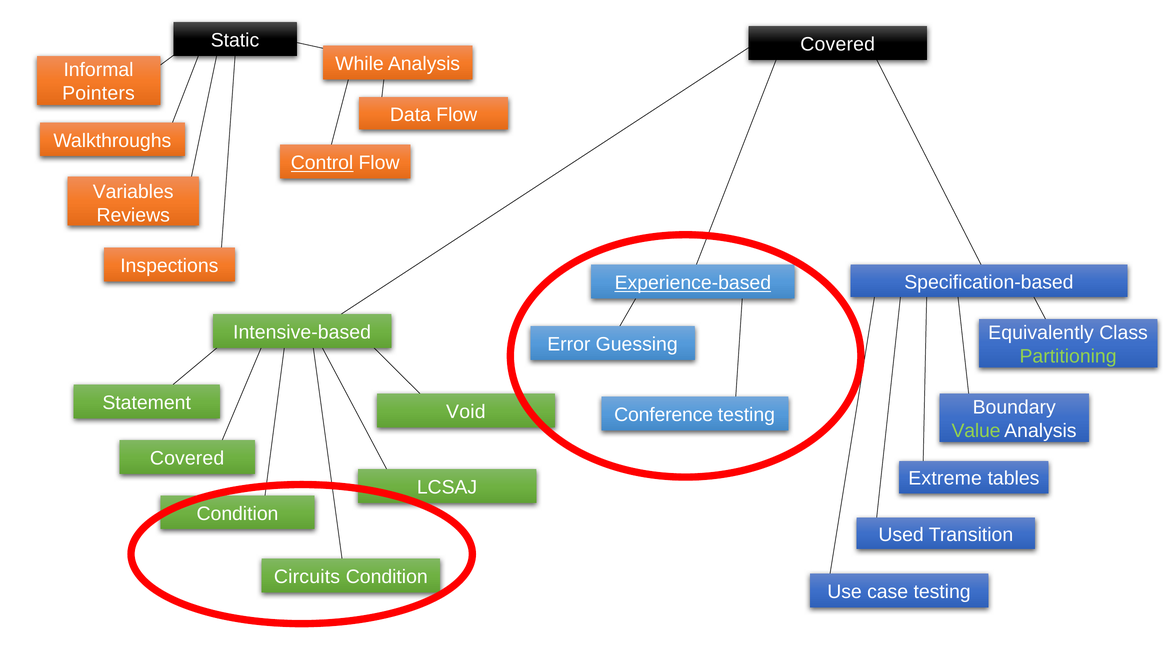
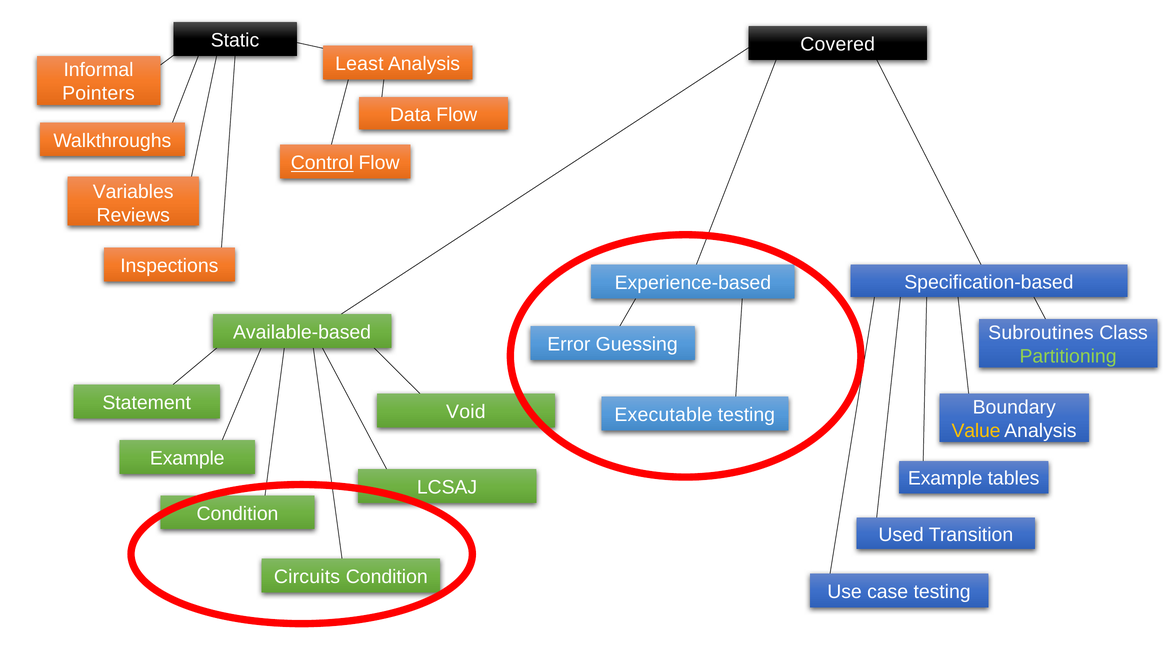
While: While -> Least (359, 64)
Experience-based underline: present -> none (693, 283)
Intensive-based: Intensive-based -> Available-based (302, 332)
Equivalently: Equivalently -> Subroutines (1041, 333)
Conference: Conference -> Executable (663, 415)
Value colour: light green -> yellow (976, 431)
Covered: Covered -> Example (187, 458)
Extreme: Extreme -> Example (945, 478)
